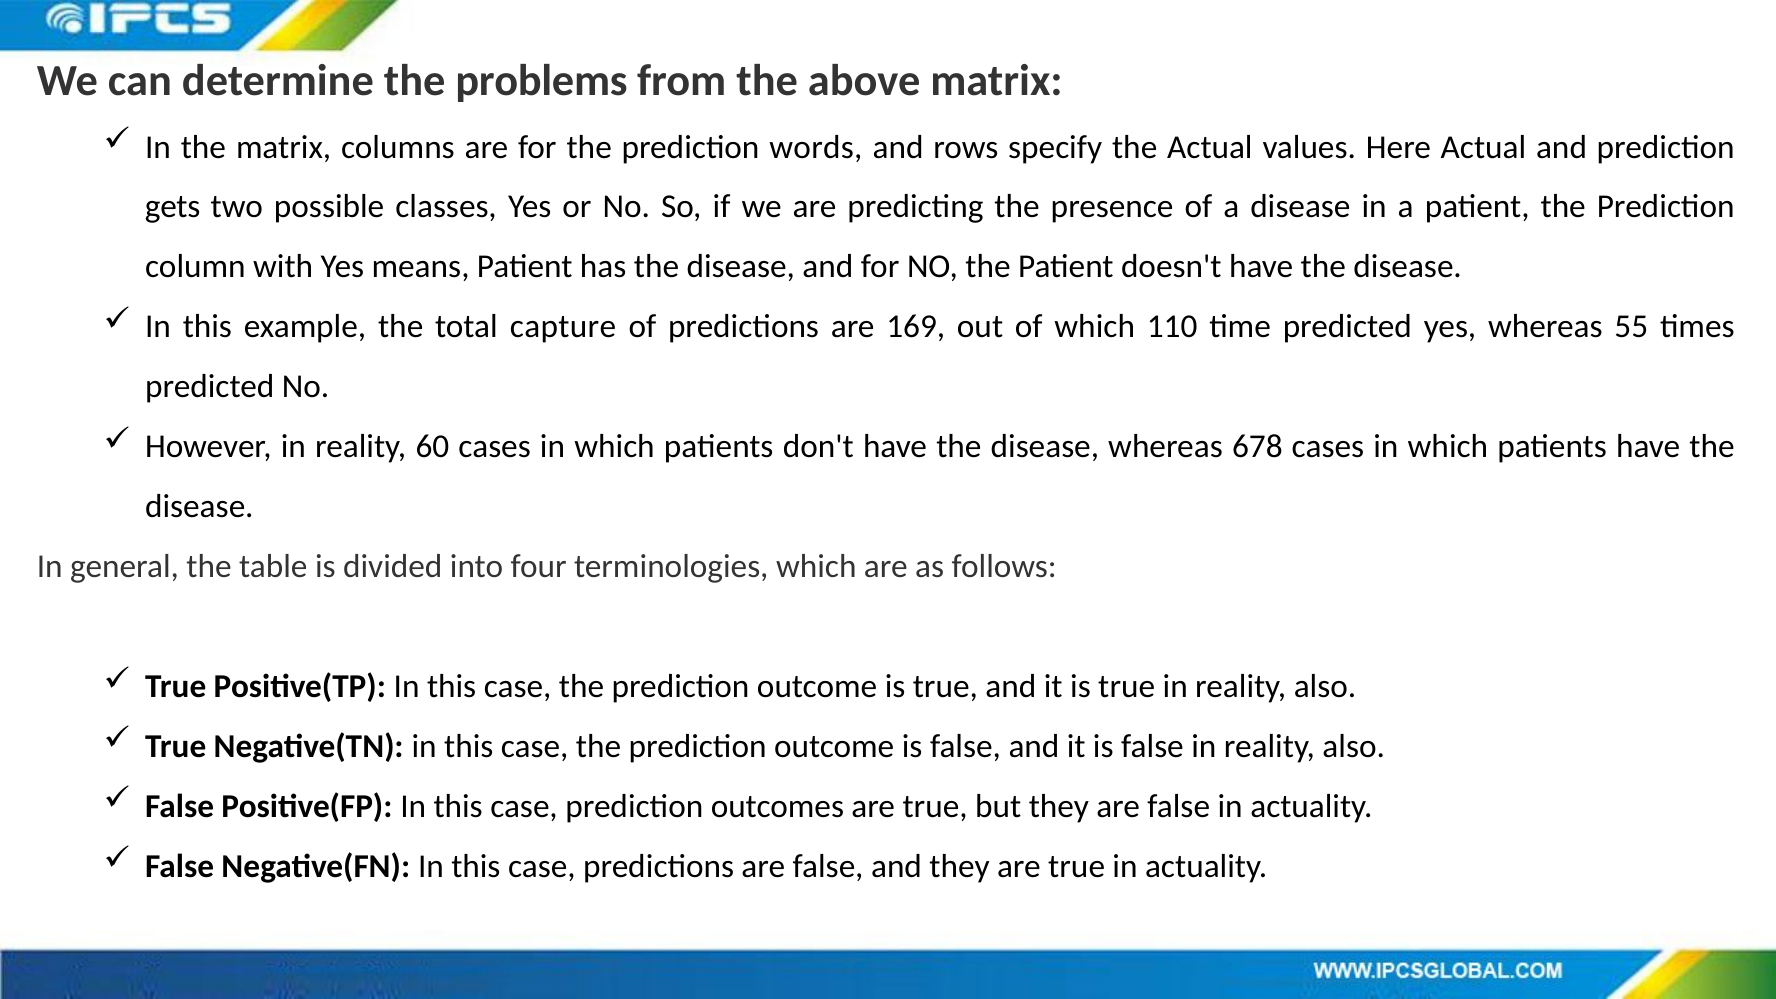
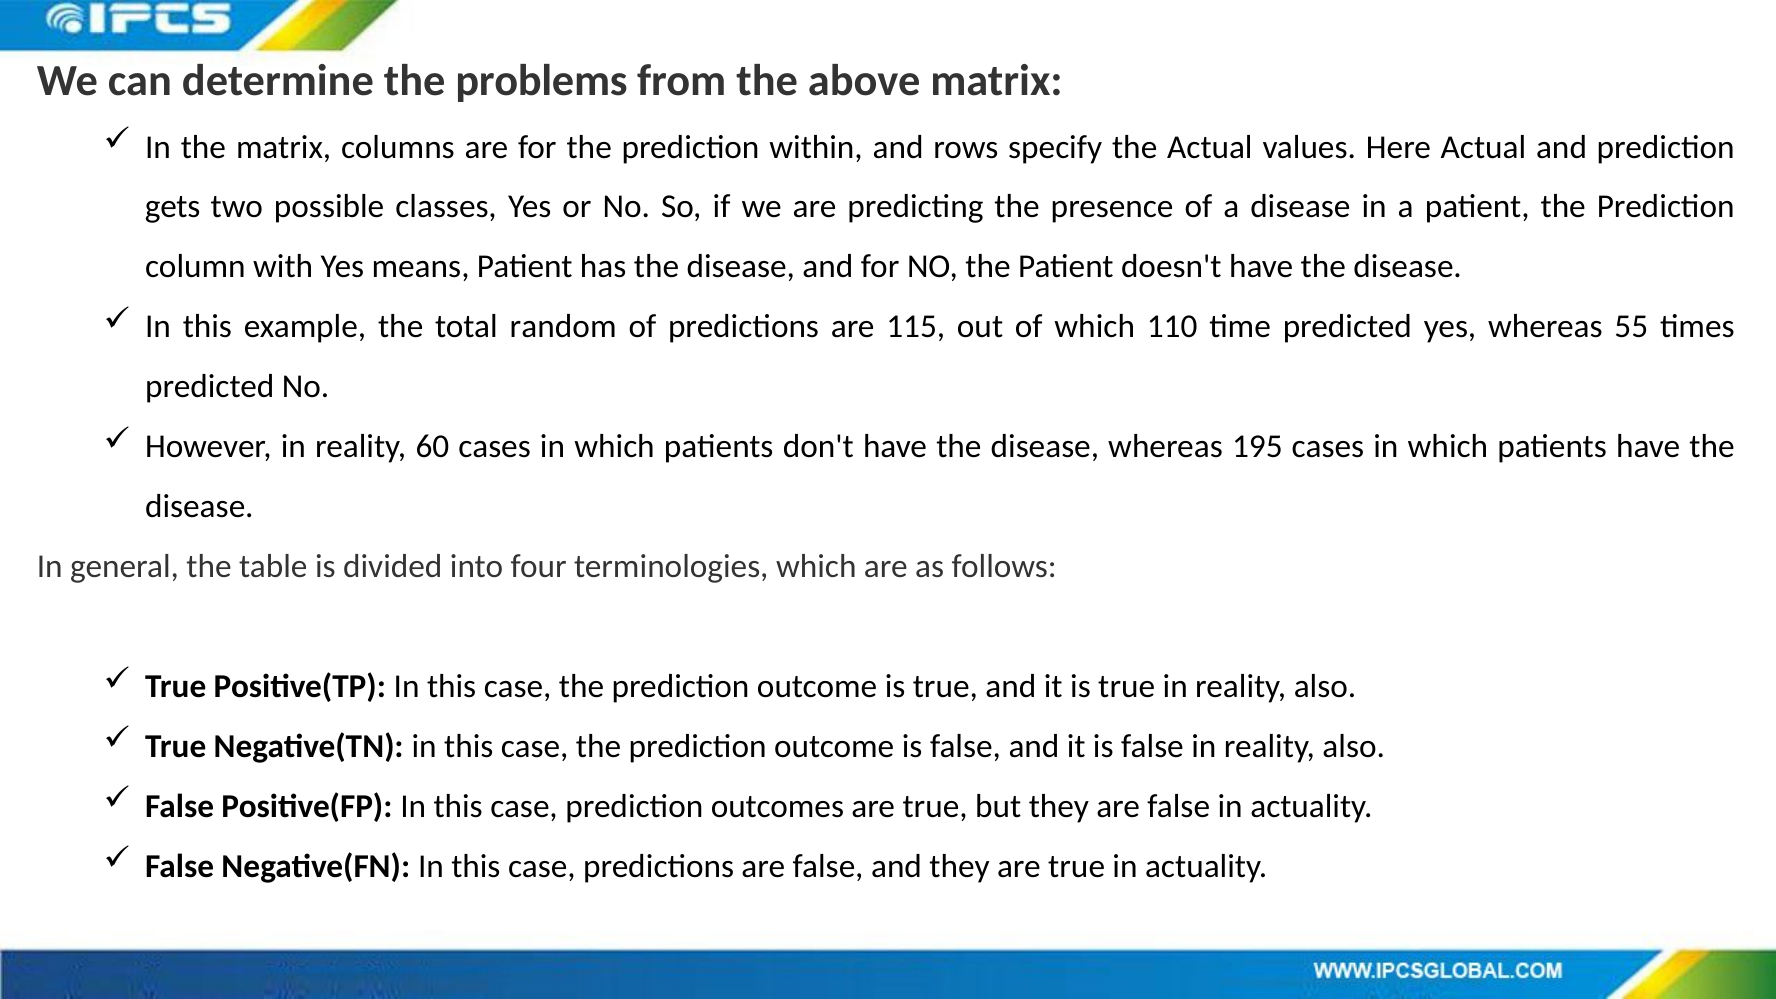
words: words -> within (816, 147)
capture: capture -> random (563, 327)
169: 169 -> 115 (916, 327)
678: 678 -> 195 (1257, 447)
